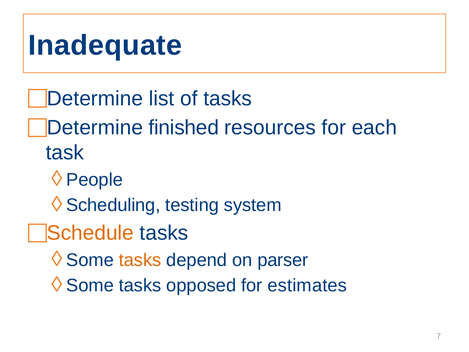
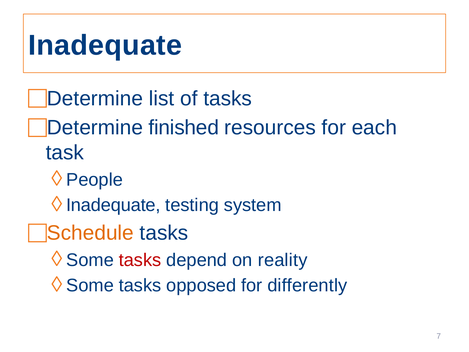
Scheduling: Scheduling -> Inadequate (113, 205)
tasks colour: orange -> red (140, 260)
parser: parser -> reality (283, 260)
estimates: estimates -> differently (307, 285)
